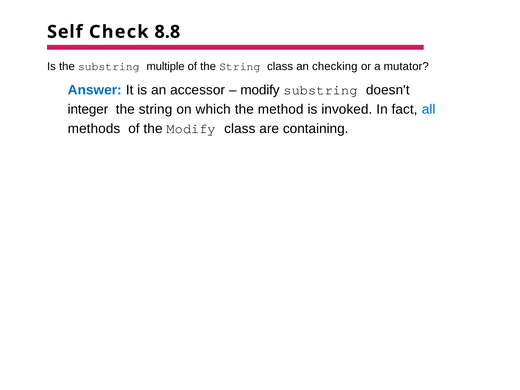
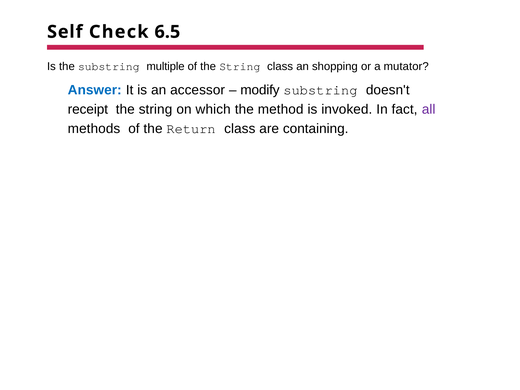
8.8: 8.8 -> 6.5 (167, 32)
checking: checking -> shopping (335, 66)
integer: integer -> receipt (88, 110)
all colour: blue -> purple (429, 110)
the Modify: Modify -> Return (191, 129)
